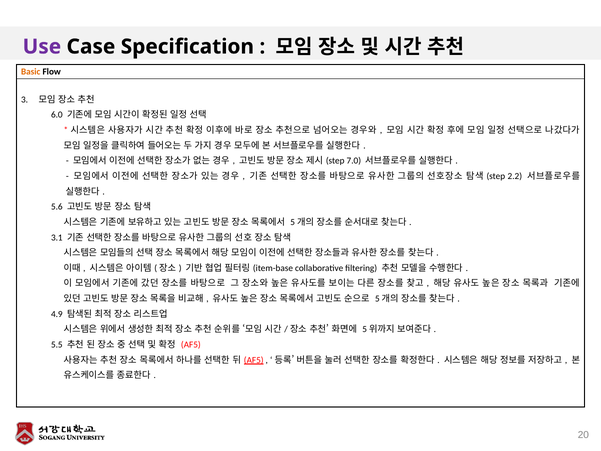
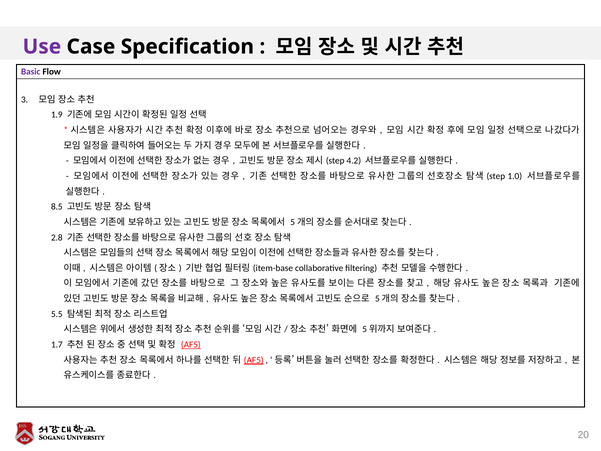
Basic colour: orange -> purple (31, 72)
6.0: 6.0 -> 1.9 (57, 115)
7.0: 7.0 -> 4.2 (354, 161)
2.2: 2.2 -> 1.0 (515, 176)
5.6: 5.6 -> 8.5 (57, 207)
3.1: 3.1 -> 2.8 (57, 237)
4.9: 4.9 -> 5.5 (57, 314)
5.5: 5.5 -> 1.7 (57, 345)
AF5 underline: none -> present (191, 345)
